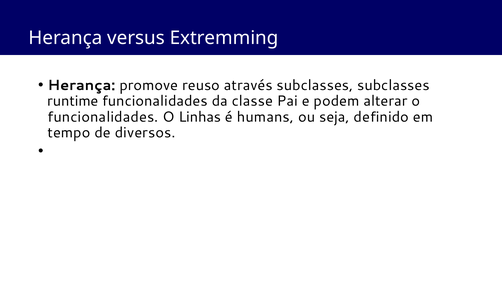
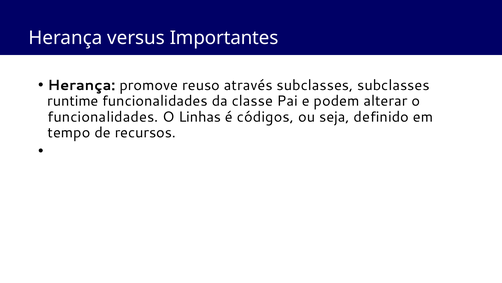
Extremming: Extremming -> Importantes (224, 38)
humans: humans -> códigos (265, 117)
diversos: diversos -> recursos (145, 132)
